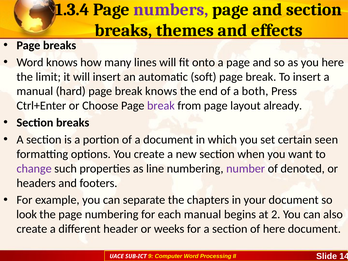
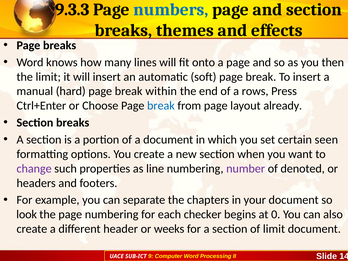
1.3.4: 1.3.4 -> 9.3.3 (72, 10)
numbers colour: purple -> blue (171, 10)
you here: here -> then (333, 62)
break knows: knows -> within (161, 91)
both: both -> rows (255, 91)
break colour: purple -> blue (161, 106)
each manual: manual -> checker (203, 214)
2: 2 -> 0 (276, 214)
of here: here -> limit (274, 229)
